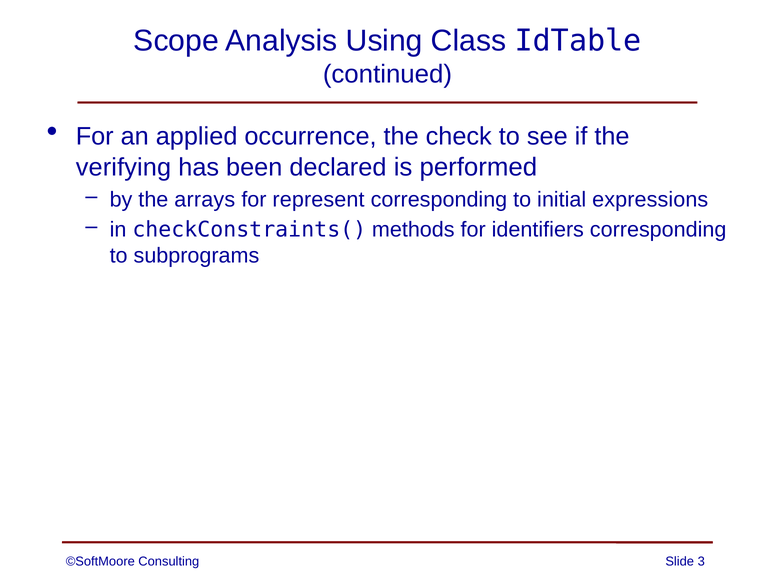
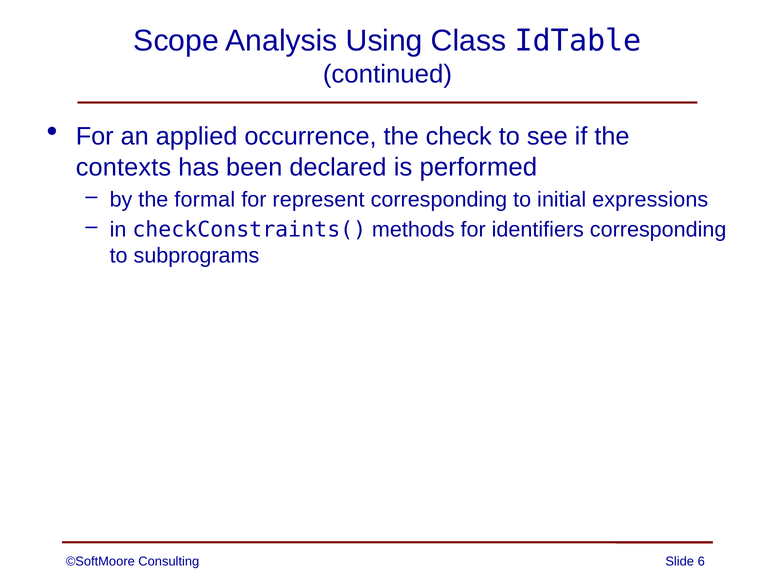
verifying: verifying -> contexts (123, 167)
arrays: arrays -> formal (205, 200)
3: 3 -> 6 (701, 561)
